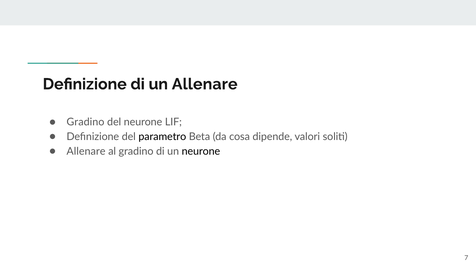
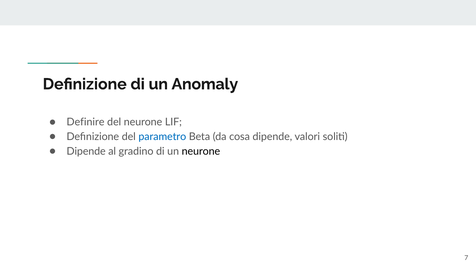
un Allenare: Allenare -> Anomaly (205, 84)
Gradino: Gradino -> Definire (86, 122)
parametro colour: black -> blue (162, 137)
Allenare: Allenare -> Dipende (86, 151)
